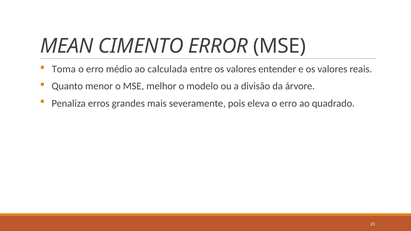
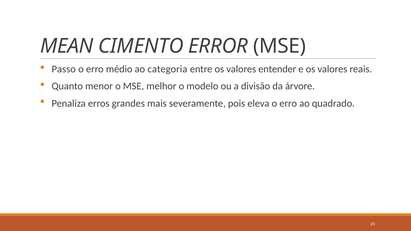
Toma: Toma -> Passo (64, 69)
calculada: calculada -> categoria (167, 69)
